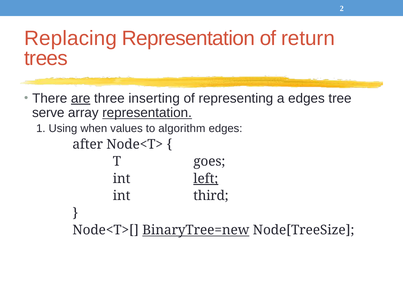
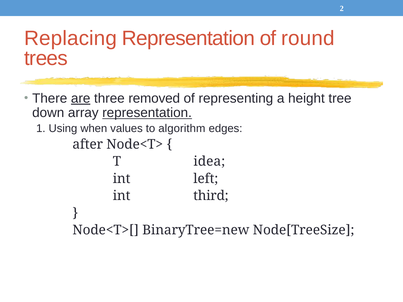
return: return -> round (308, 39)
inserting: inserting -> removed (154, 98)
a edges: edges -> height (306, 98)
serve: serve -> down (48, 113)
goes: goes -> idea (209, 162)
left underline: present -> none (206, 179)
BinaryTree=new underline: present -> none (196, 230)
